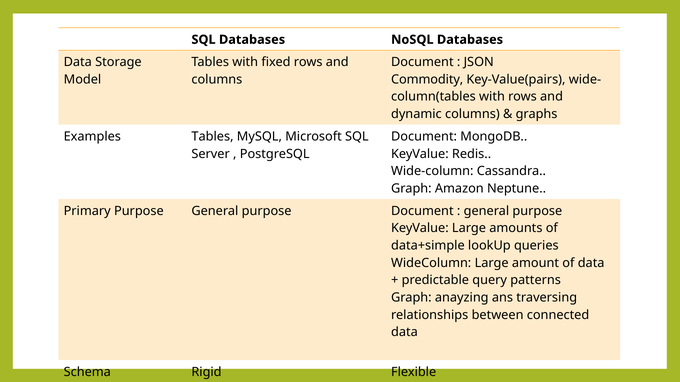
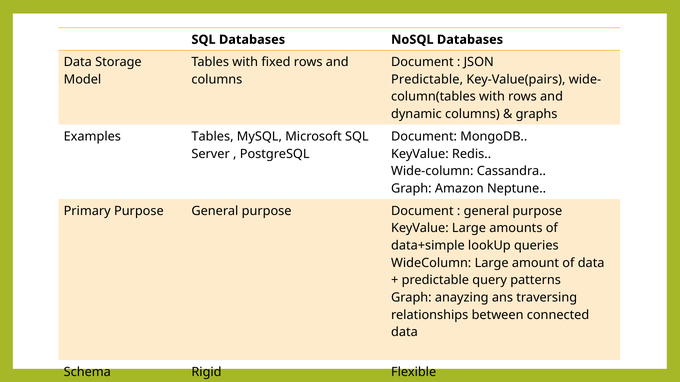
Commodity: Commodity -> Predictable (427, 79)
